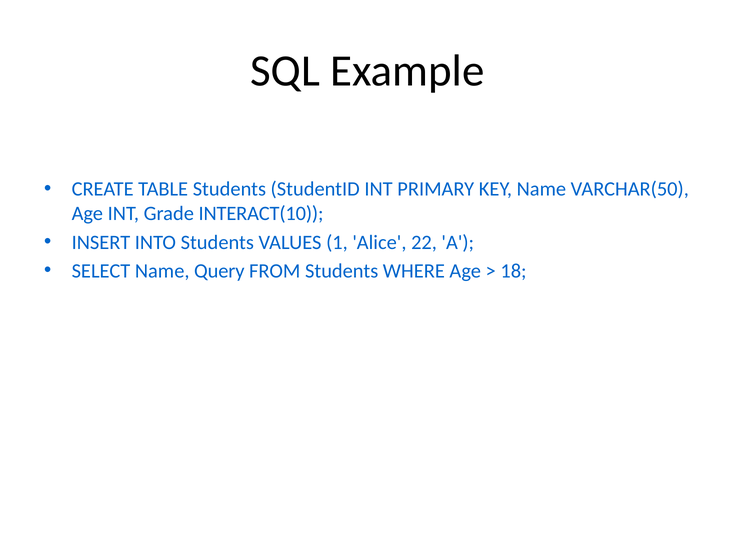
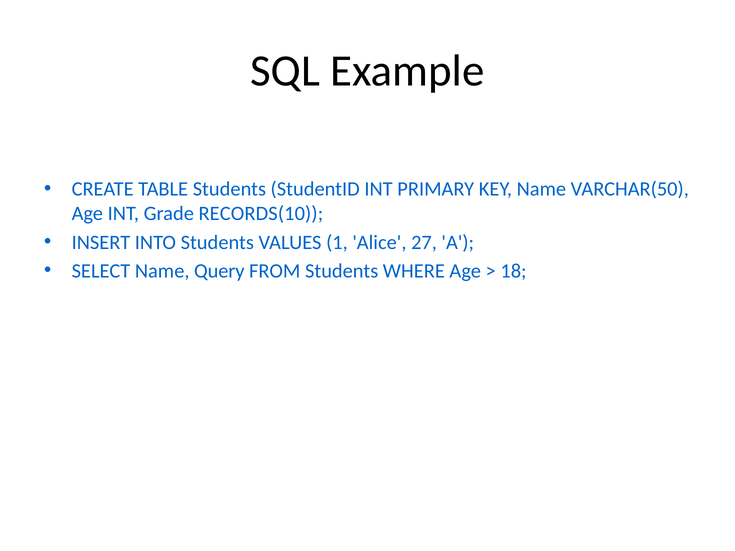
INTERACT(10: INTERACT(10 -> RECORDS(10 (261, 214)
22: 22 -> 27 (424, 242)
